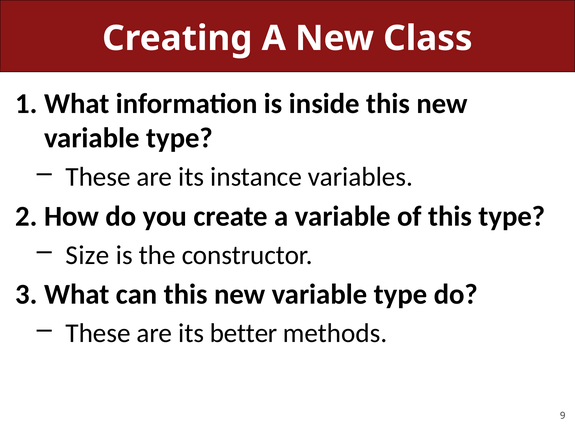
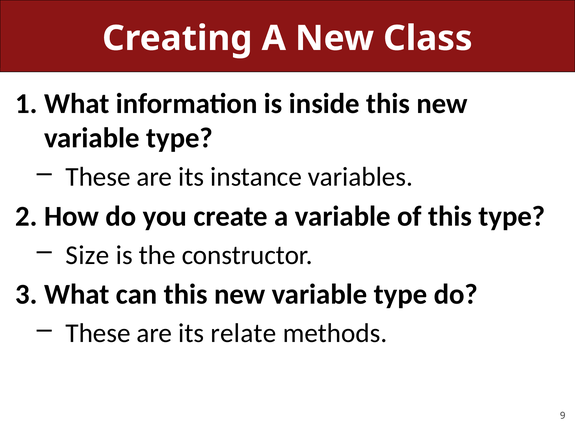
better: better -> relate (243, 333)
